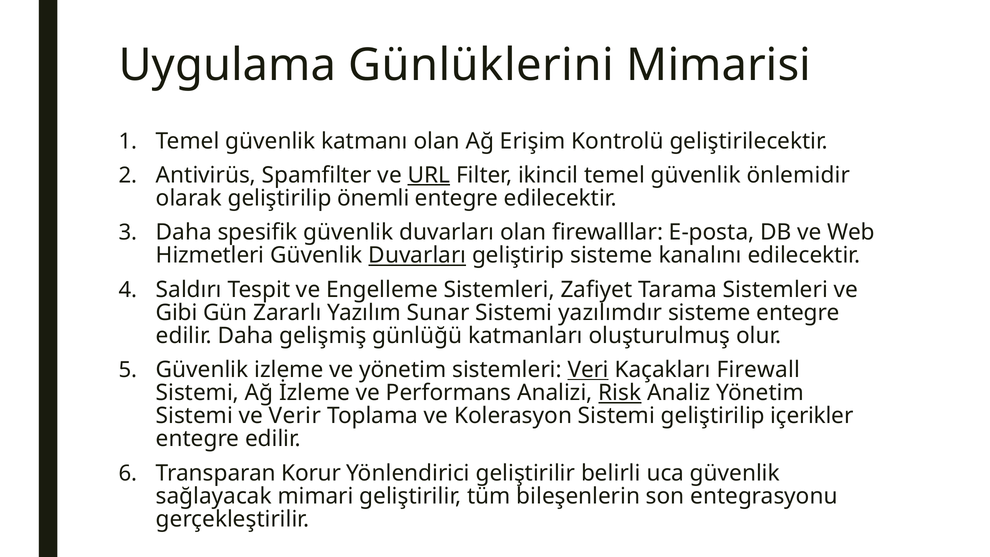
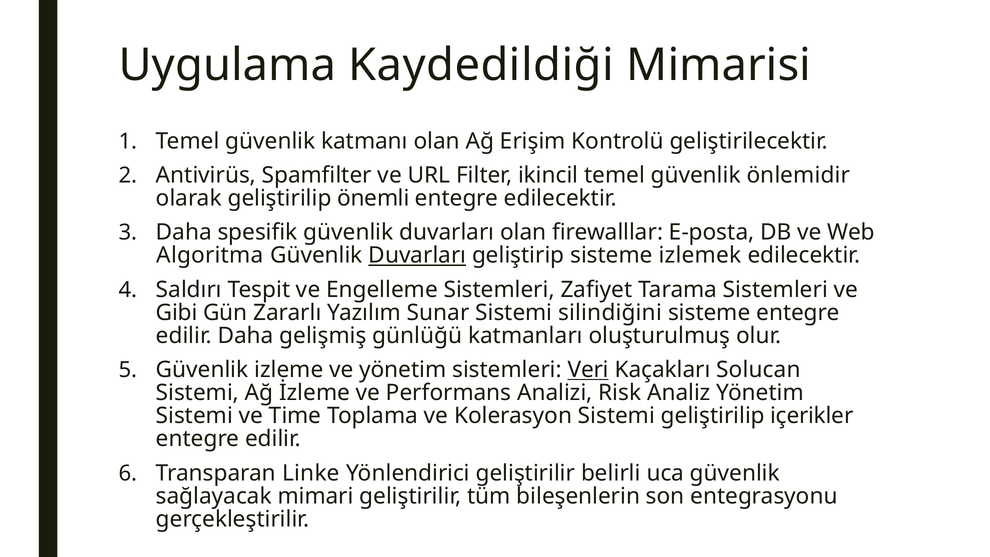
Günlüklerini: Günlüklerini -> Kaydedildiği (481, 65)
URL underline: present -> none (429, 175)
Hizmetleri: Hizmetleri -> Algoritma (210, 255)
kanalını: kanalını -> izlemek (700, 255)
yazılımdır: yazılımdır -> silindiğini (610, 313)
Firewall: Firewall -> Solucan (759, 370)
Risk underline: present -> none (620, 393)
Verir: Verir -> Time (295, 416)
Korur: Korur -> Linke (311, 473)
